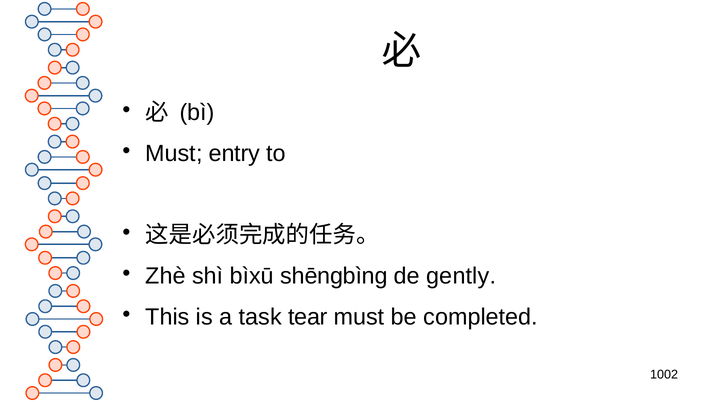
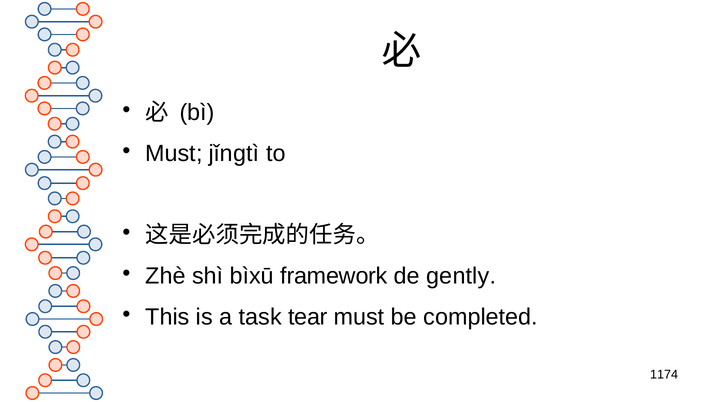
entry: entry -> jǐngtì (234, 153)
shēngbìng: shēngbìng -> framework (334, 276)
1002: 1002 -> 1174 (664, 374)
